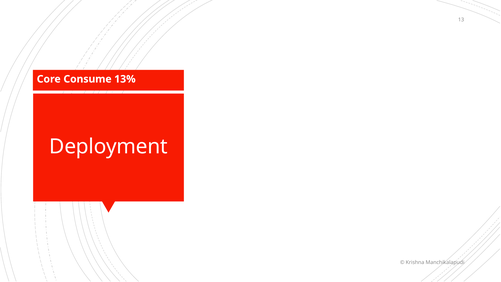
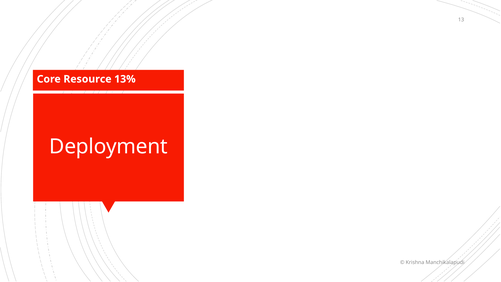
Consume: Consume -> Resource (87, 79)
